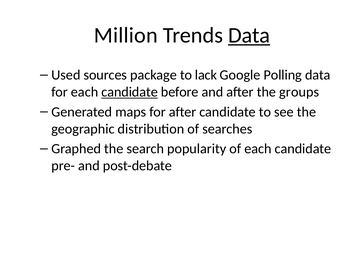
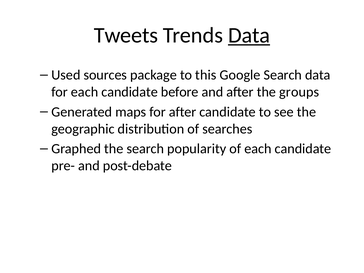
Million: Million -> Tweets (126, 35)
lack: lack -> this (206, 75)
Google Polling: Polling -> Search (283, 75)
candidate underline: present -> none (130, 92)
